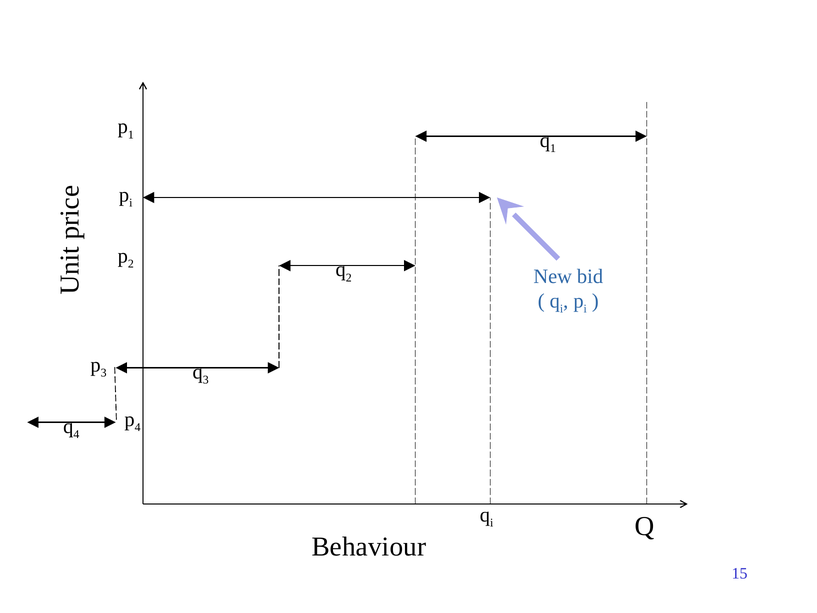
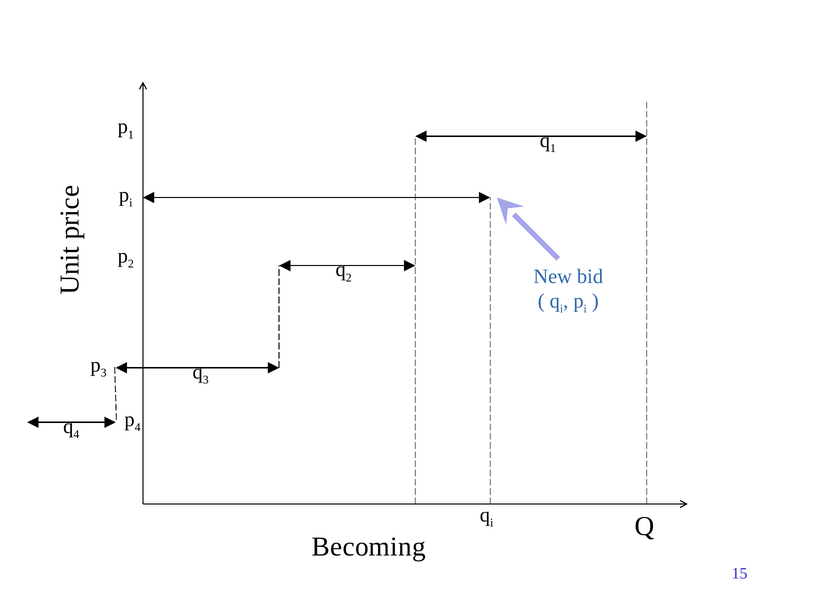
Behaviour: Behaviour -> Becoming (369, 546)
